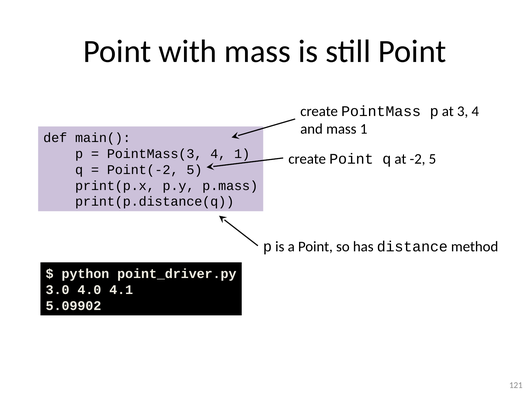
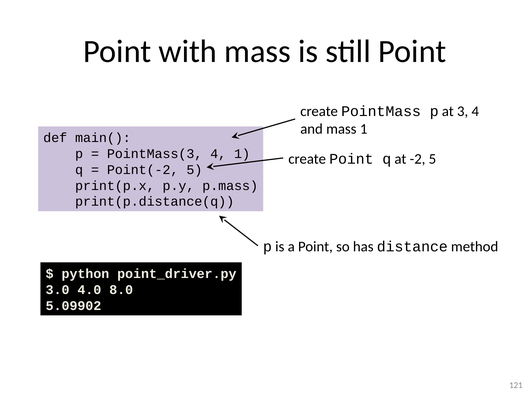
4.1: 4.1 -> 8.0 (121, 289)
